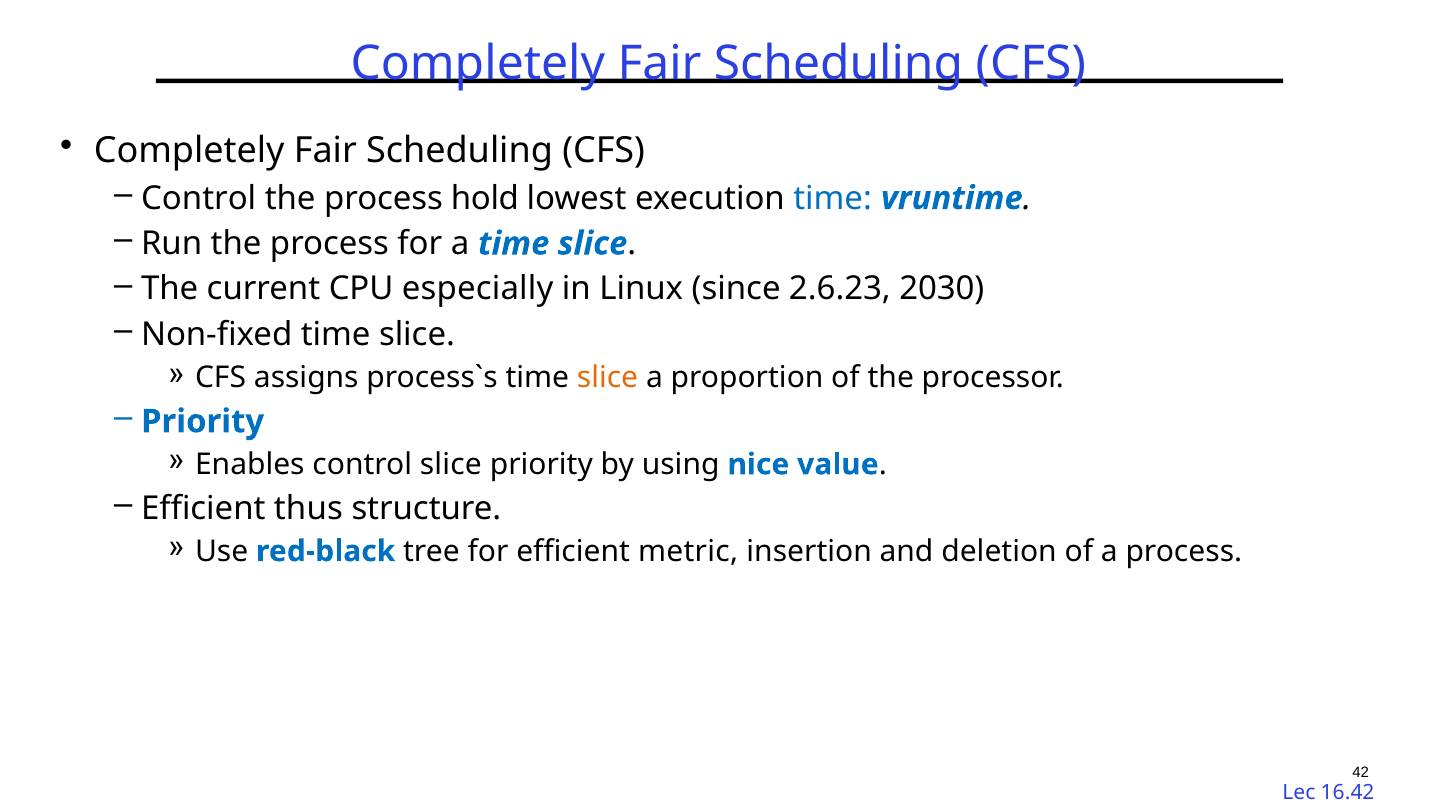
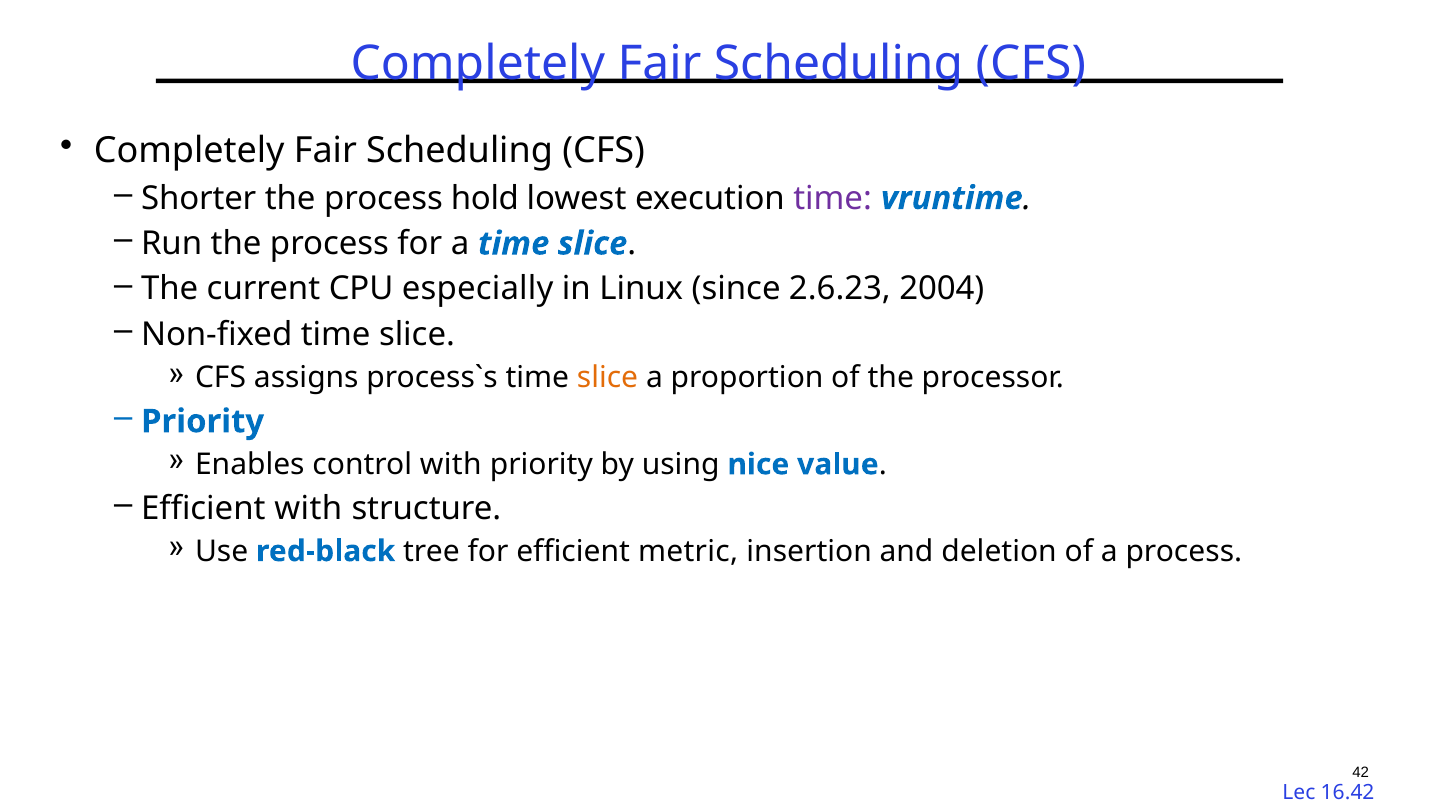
Control: Control -> Shorter (199, 198)
time colour: blue -> purple (833, 198)
2030: 2030 -> 2004 (942, 289)
control slice: slice -> with (451, 465)
Efficient thus: thus -> with (308, 509)
